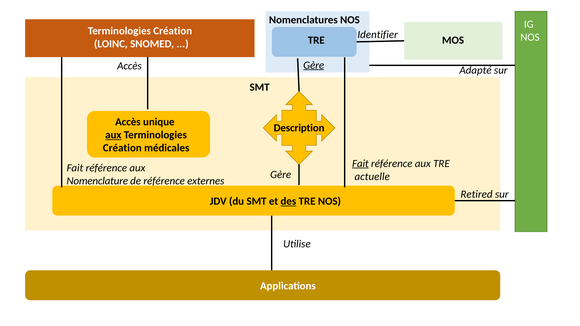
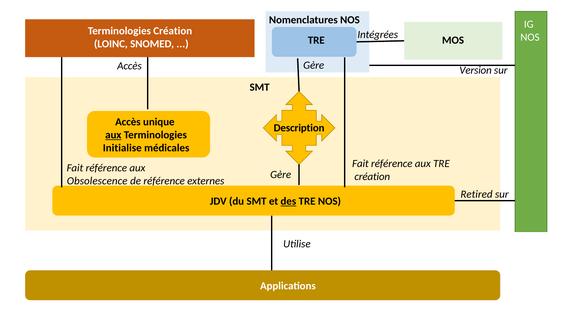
Identifier: Identifier -> Intégrées (378, 35)
Gère underline: present -> none (314, 65)
Adapté: Adapté -> Version (476, 70)
Création: Création -> Initialise (122, 148)
Fait underline: present -> none (360, 164)
actuelle: actuelle -> création (372, 177)
Nomenclature: Nomenclature -> Obsolescence (97, 181)
